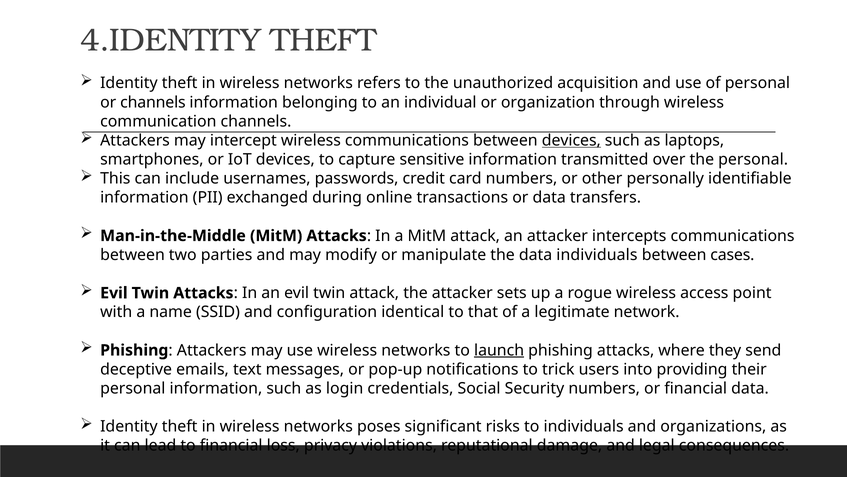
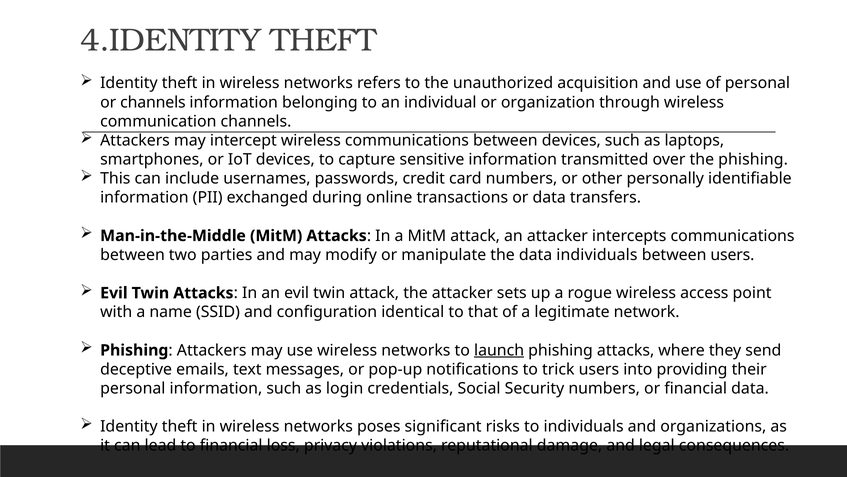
devices underline: present -> none (571, 140)
the personal: personal -> phishing (753, 159)
between cases: cases -> users (732, 255)
